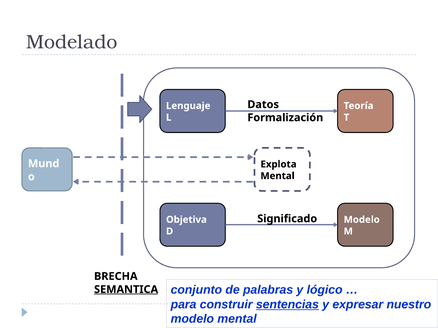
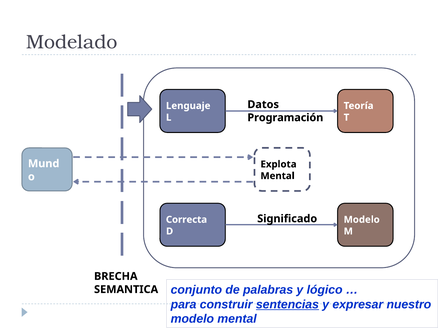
Formalización: Formalización -> Programación (285, 118)
Objetiva: Objetiva -> Correcta (186, 220)
SEMANTICA underline: present -> none (126, 290)
